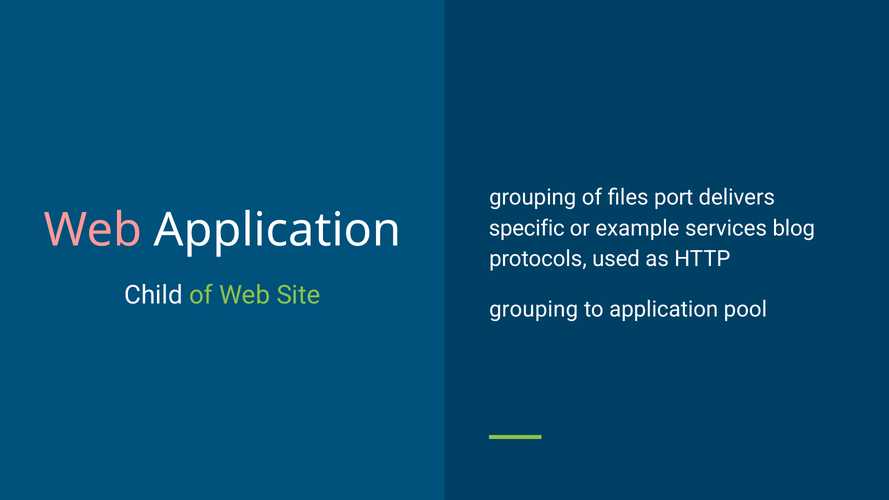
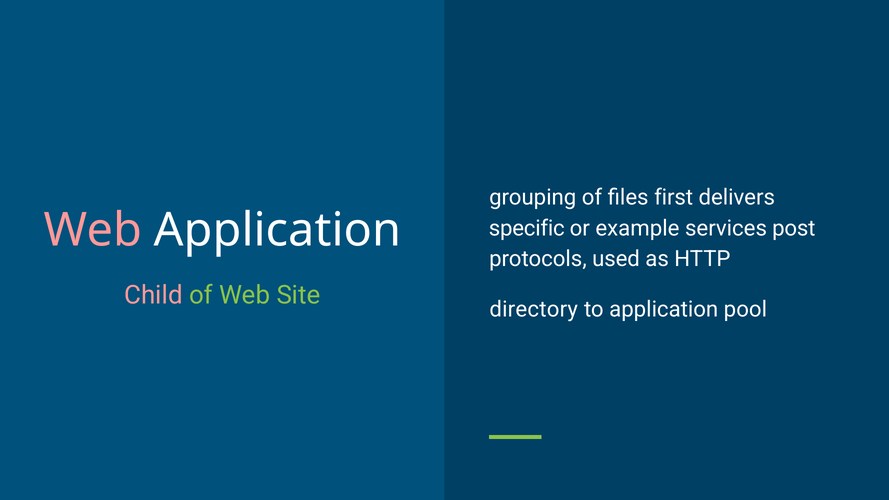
port: port -> first (674, 198)
blog: blog -> post (794, 228)
Child colour: white -> pink (153, 295)
grouping: grouping -> directory (534, 309)
